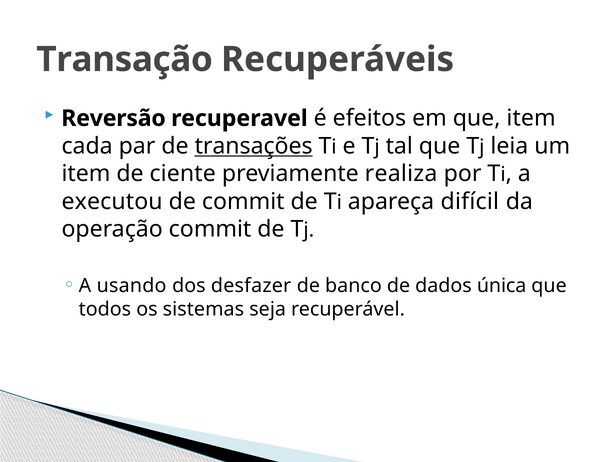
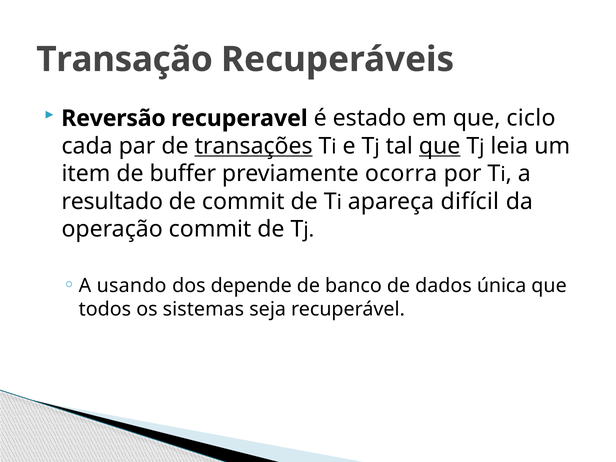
efeitos: efeitos -> estado (369, 118)
que item: item -> ciclo (531, 118)
que underline: none -> present (440, 146)
ciente: ciente -> buffer (183, 174)
realiza: realiza -> ocorra (401, 174)
executou: executou -> resultado (112, 202)
desfazer: desfazer -> depende (251, 286)
